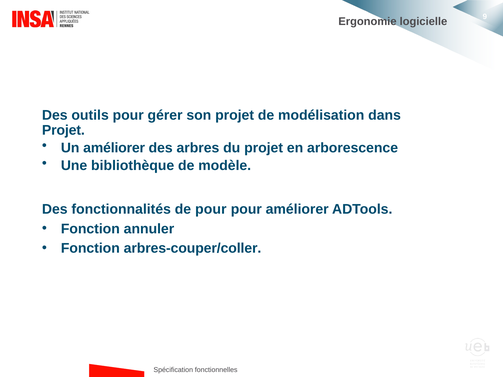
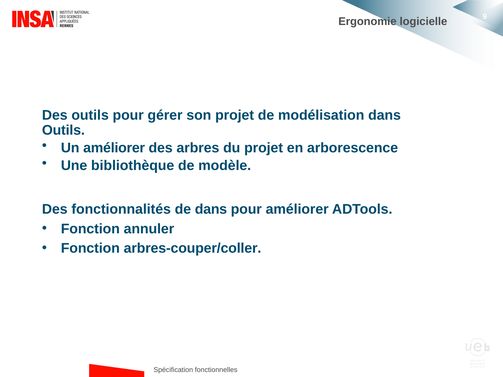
Projet: Projet -> Outils (63, 130)
de pour: pour -> dans (211, 209)
